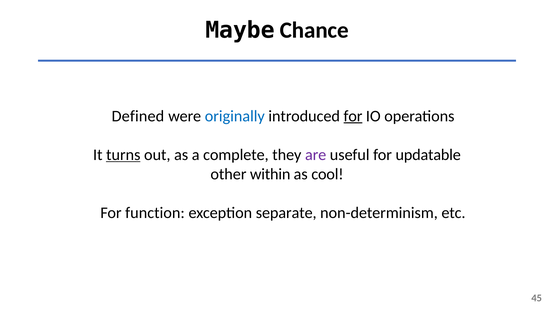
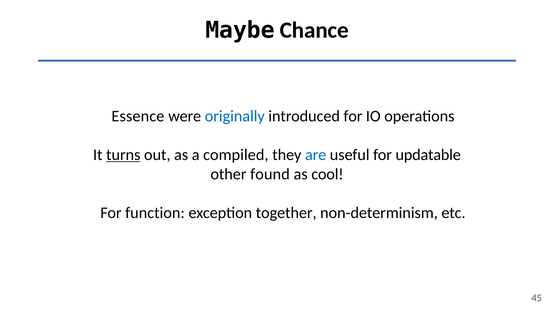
Defined: Defined -> Essence (138, 116)
for underline: present -> none (353, 116)
complete: complete -> compiled (236, 155)
are colour: purple -> blue (316, 155)
within: within -> found (270, 174)
separate: separate -> together (286, 213)
